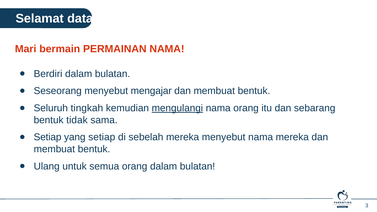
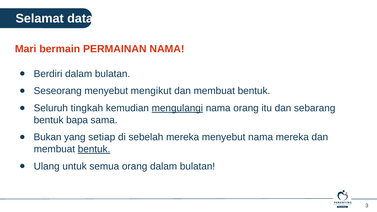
mengajar: mengajar -> mengikut (151, 91)
tidak: tidak -> bapa (77, 120)
Setiap: Setiap -> Bukan (48, 137)
bentuk underline: none -> present (94, 149)
